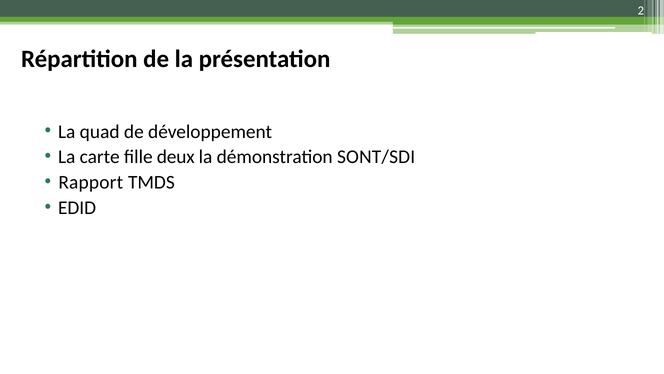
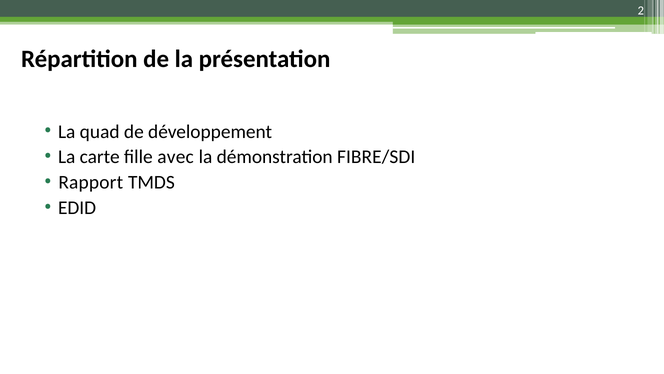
deux: deux -> avec (176, 157)
SONT/SDI: SONT/SDI -> FIBRE/SDI (376, 157)
